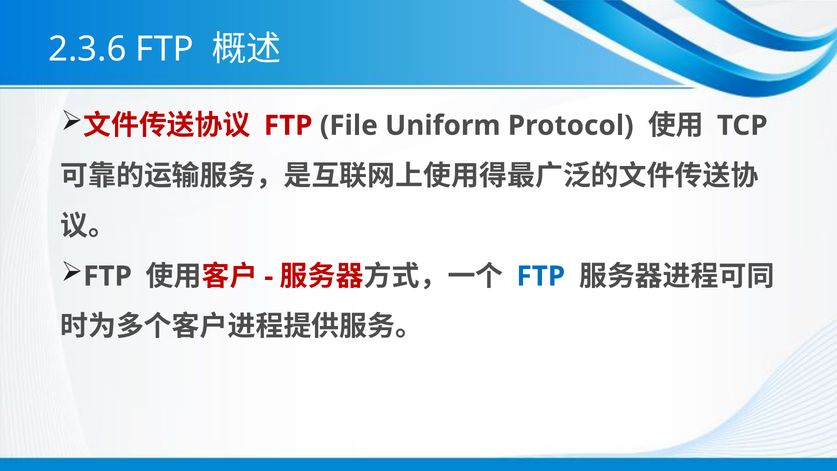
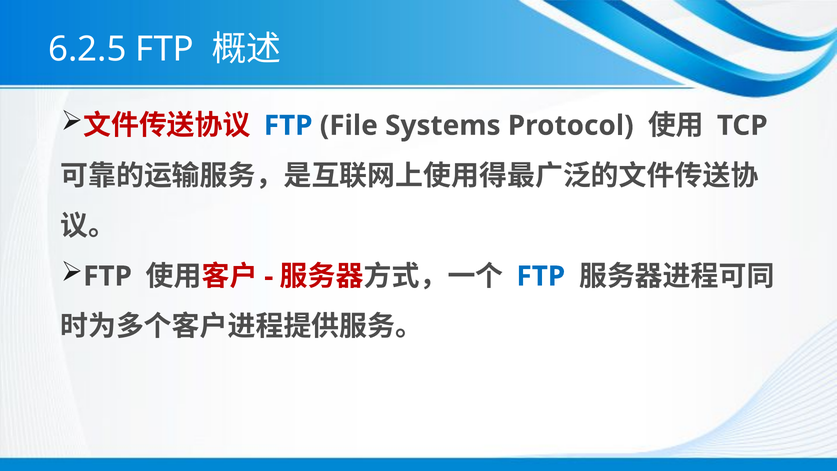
2.3.6: 2.3.6 -> 6.2.5 (87, 49)
FTP colour: red -> blue (288, 126)
Uniform: Uniform -> Systems (443, 126)
